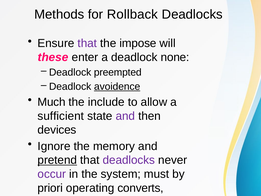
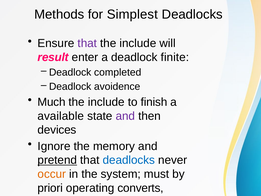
Rollback: Rollback -> Simplest (132, 14)
impose: impose -> include (138, 43)
these: these -> result (53, 57)
none: none -> finite (175, 57)
preempted: preempted -> completed (118, 72)
avoidence underline: present -> none (117, 86)
allow: allow -> finish (154, 102)
sufficient: sufficient -> available (61, 116)
deadlocks colour: purple -> blue (129, 160)
occur colour: purple -> orange (52, 174)
